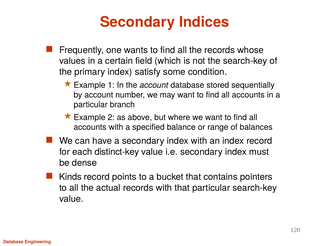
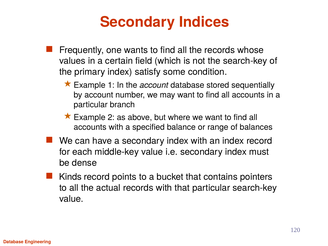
distinct-key: distinct-key -> middle-key (117, 152)
